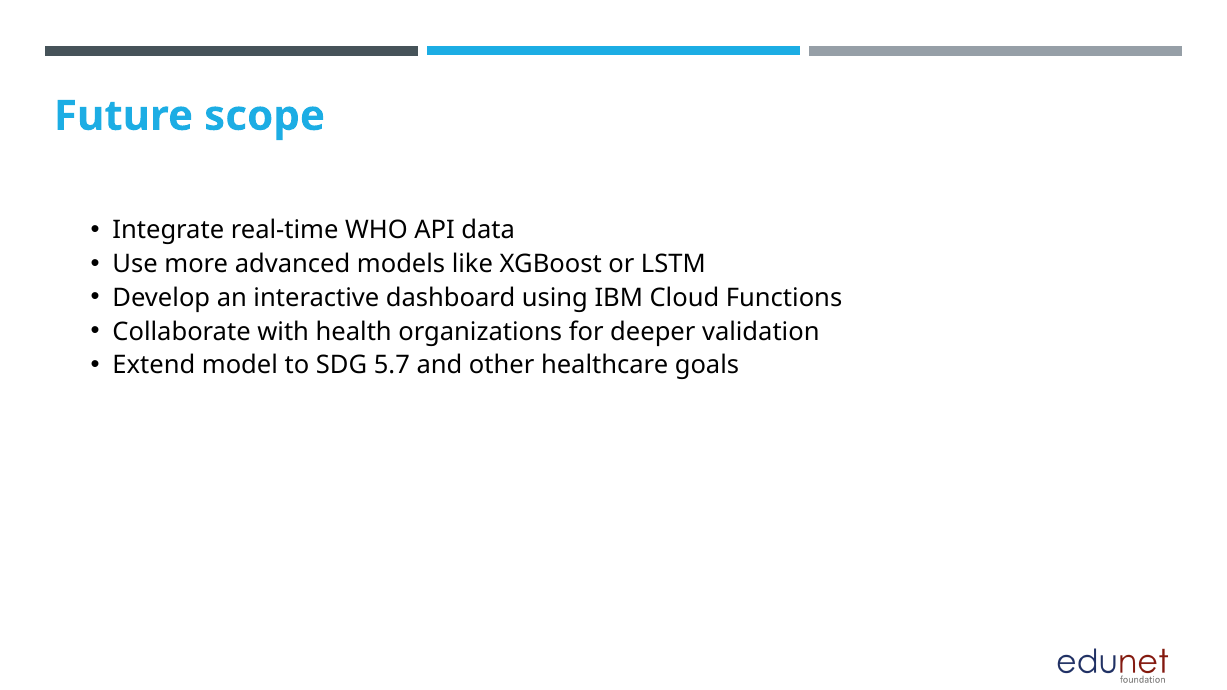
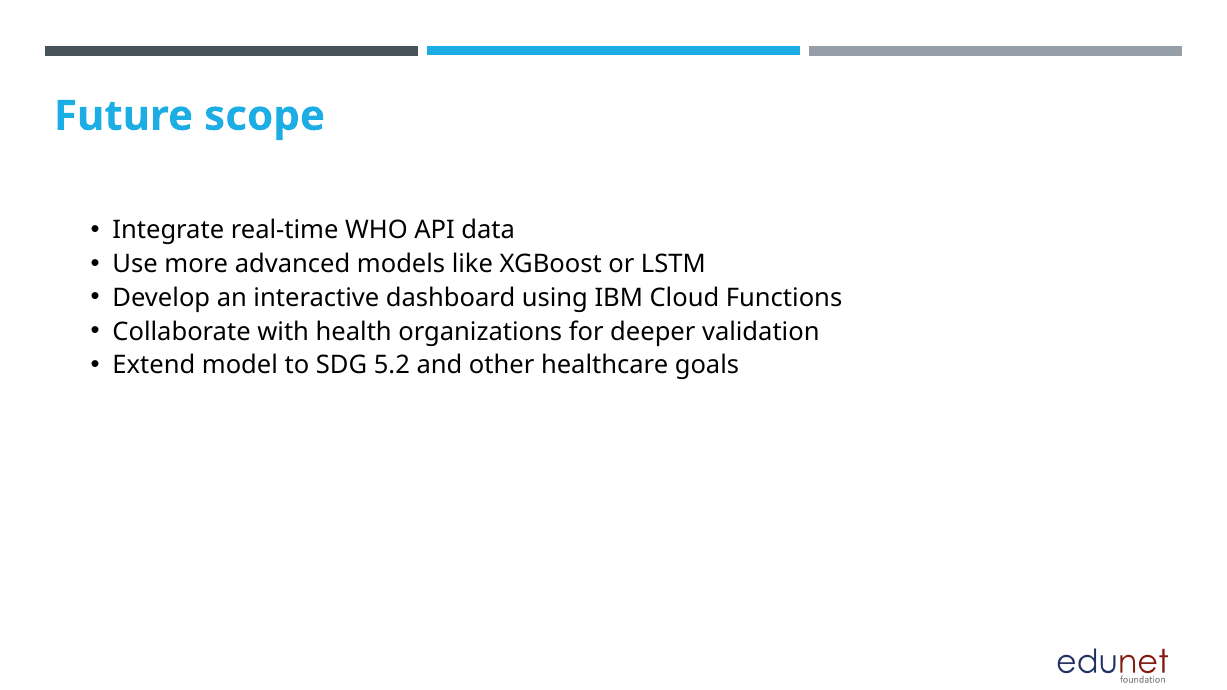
5.7: 5.7 -> 5.2 (392, 365)
